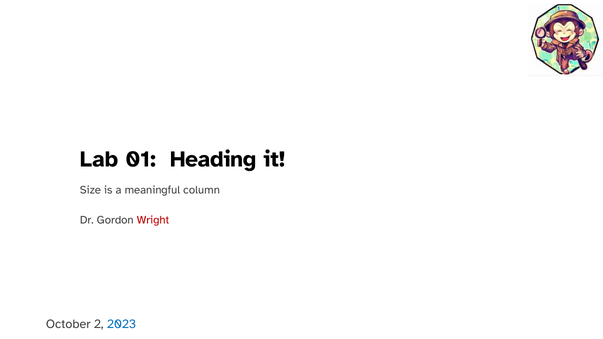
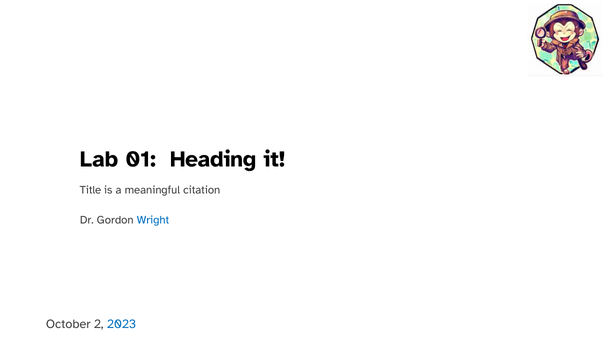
Size: Size -> Title (90, 190)
column: column -> citation (202, 190)
Wright colour: red -> blue (153, 220)
